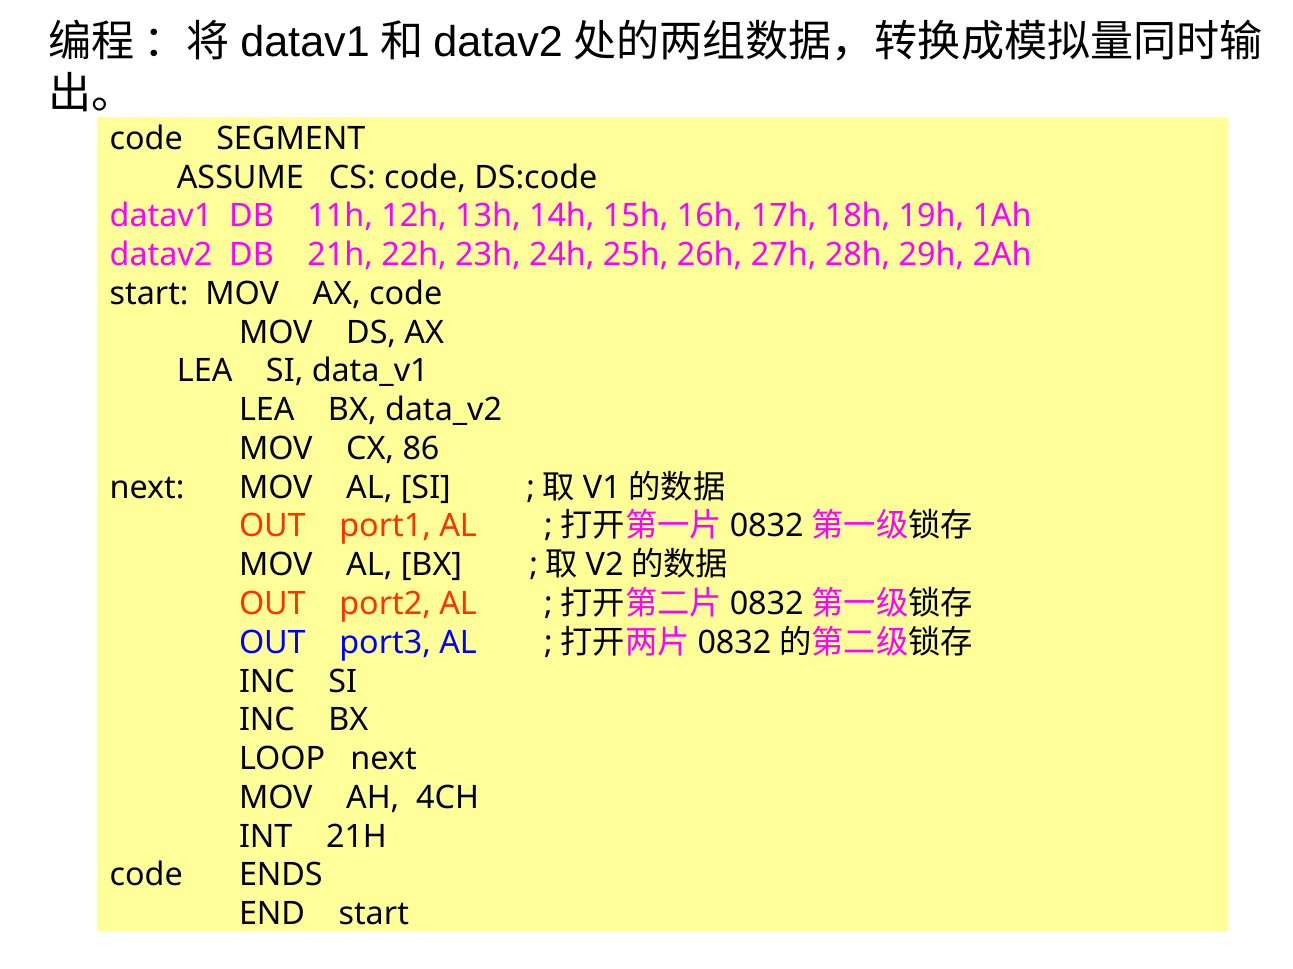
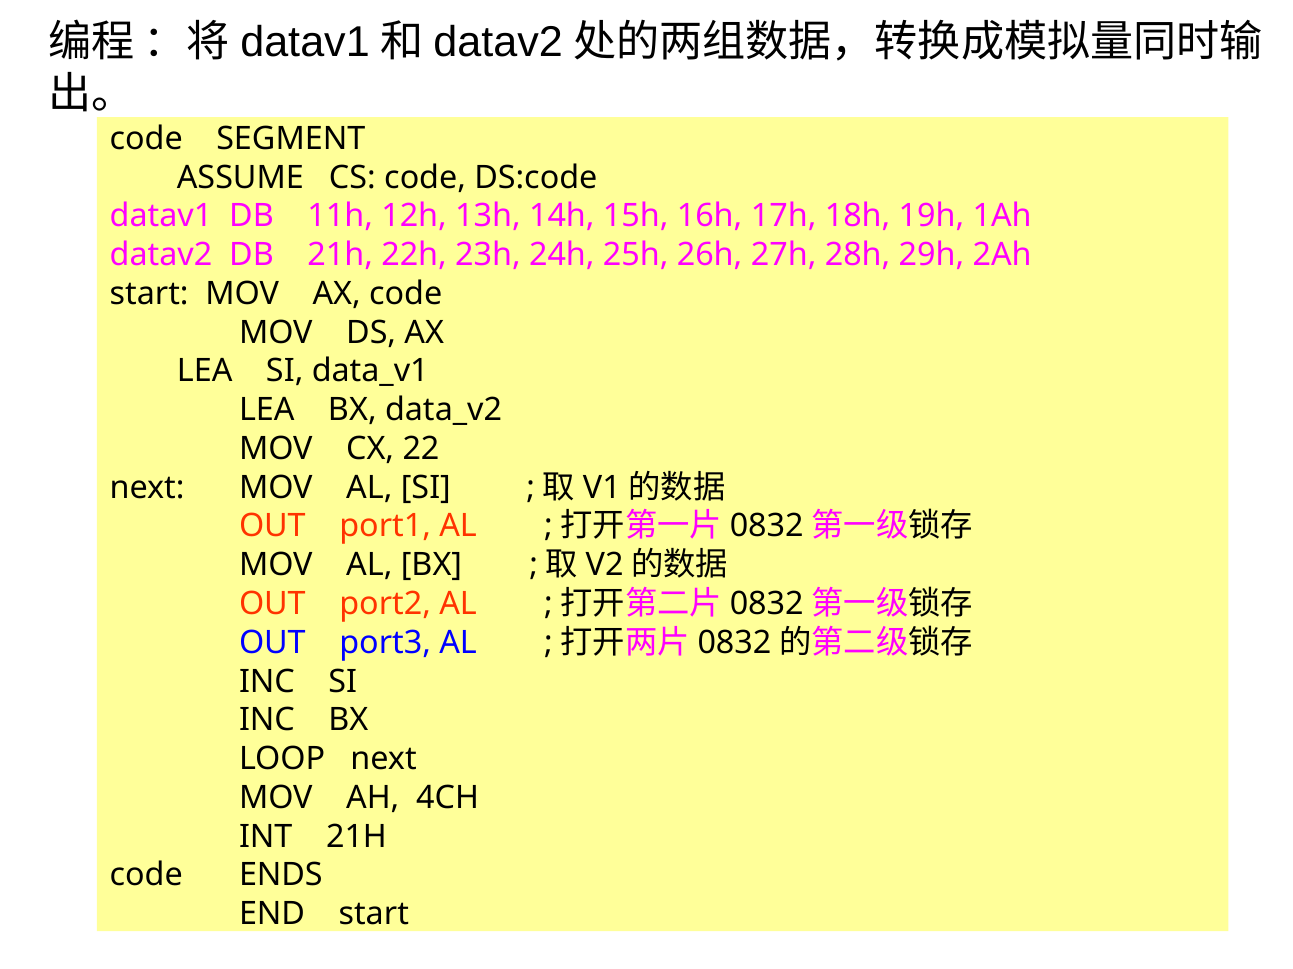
86: 86 -> 22 (421, 449)
